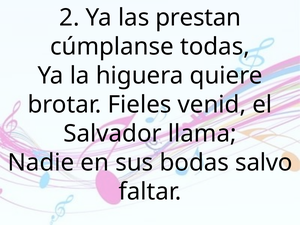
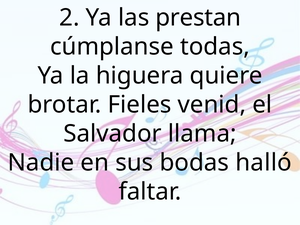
salvo: salvo -> halló (264, 163)
